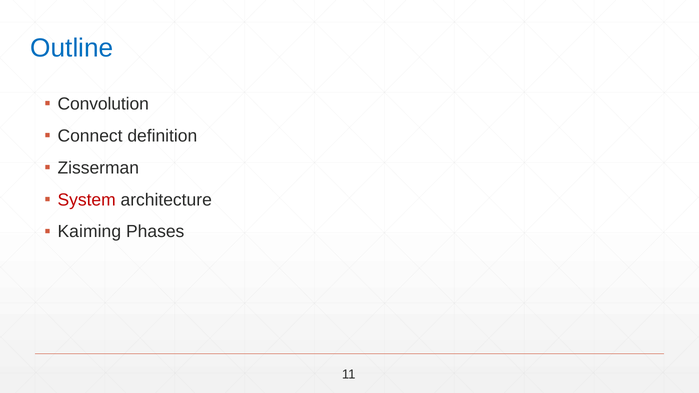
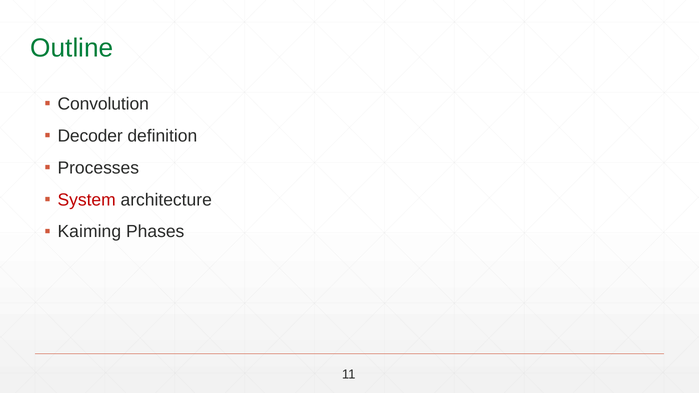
Outline colour: blue -> green (72, 48)
Connect: Connect -> Decoder (90, 136)
Zisserman: Zisserman -> Processes (98, 168)
